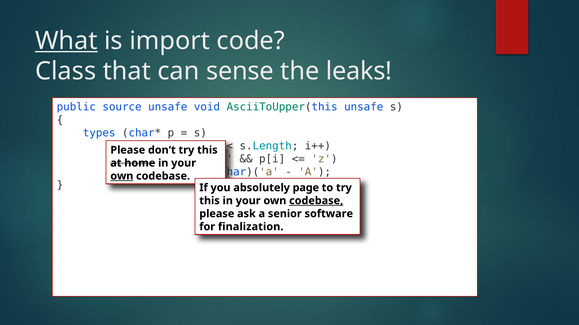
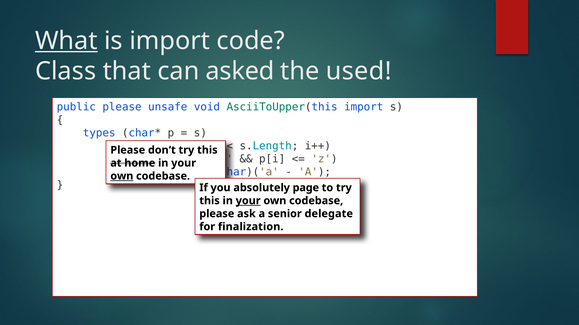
sense: sense -> asked (240, 71)
leaks: leaks -> used (359, 71)
public source: source -> please (122, 107)
AsciiToUpper(this unsafe: unsafe -> import (364, 107)
your underline: none -> present (248, 201)
codebase underline: present -> none (316, 201)
software: software -> delegate (329, 214)
